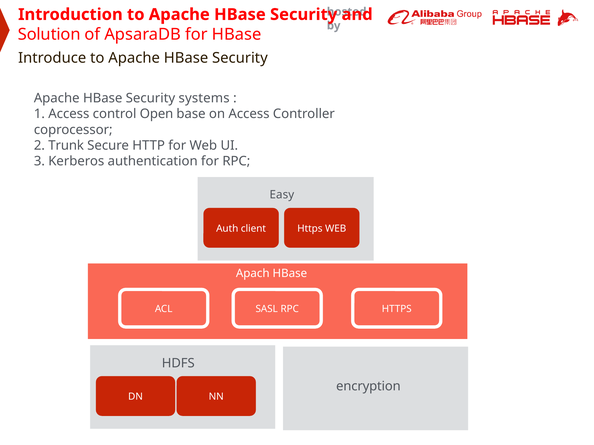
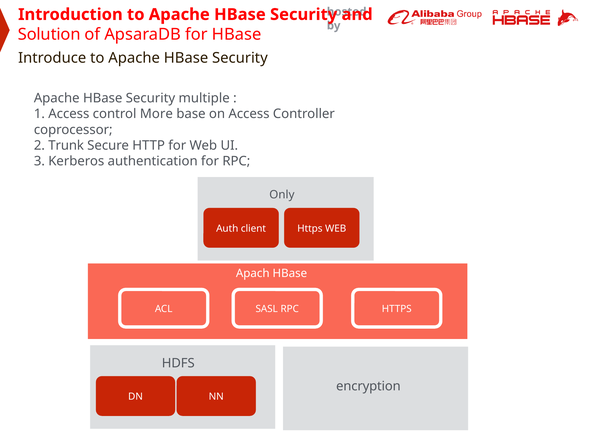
systems: systems -> multiple (204, 98)
Open: Open -> More (156, 114)
Easy: Easy -> Only (282, 195)
